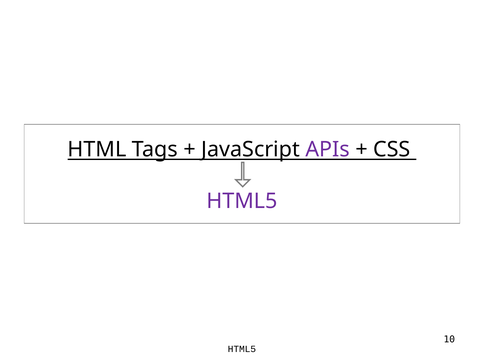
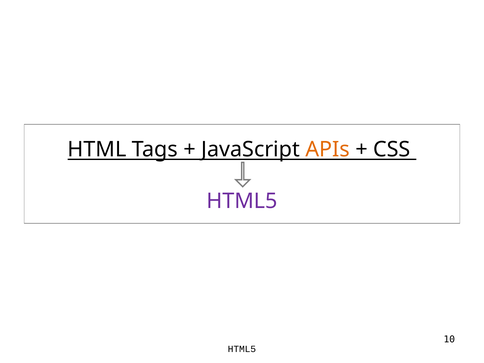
APIs colour: purple -> orange (328, 150)
